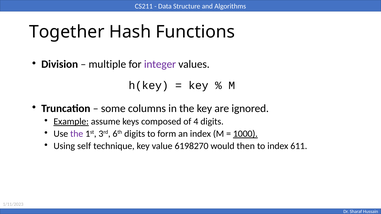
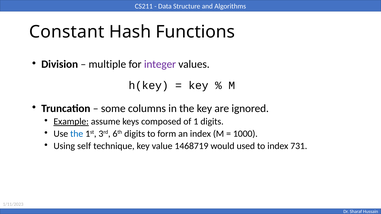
Together: Together -> Constant (67, 32)
4: 4 -> 1 (196, 122)
the colour: purple -> blue (77, 134)
1000 underline: present -> none (245, 134)
6198270: 6198270 -> 1468719 (192, 146)
then: then -> used (246, 146)
611: 611 -> 731 (299, 146)
